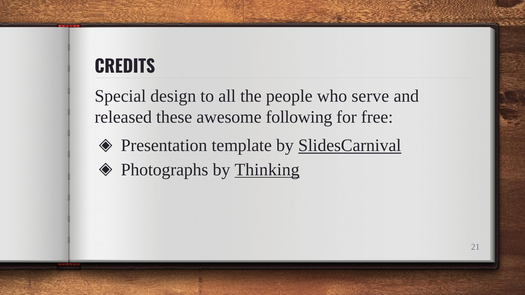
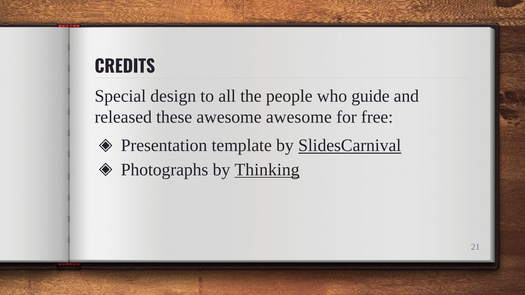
serve: serve -> guide (370, 96)
awesome following: following -> awesome (299, 117)
